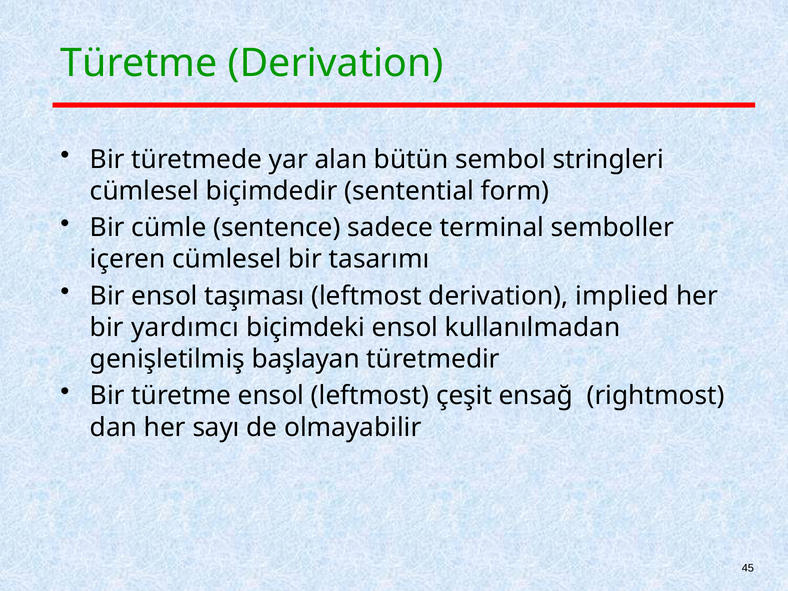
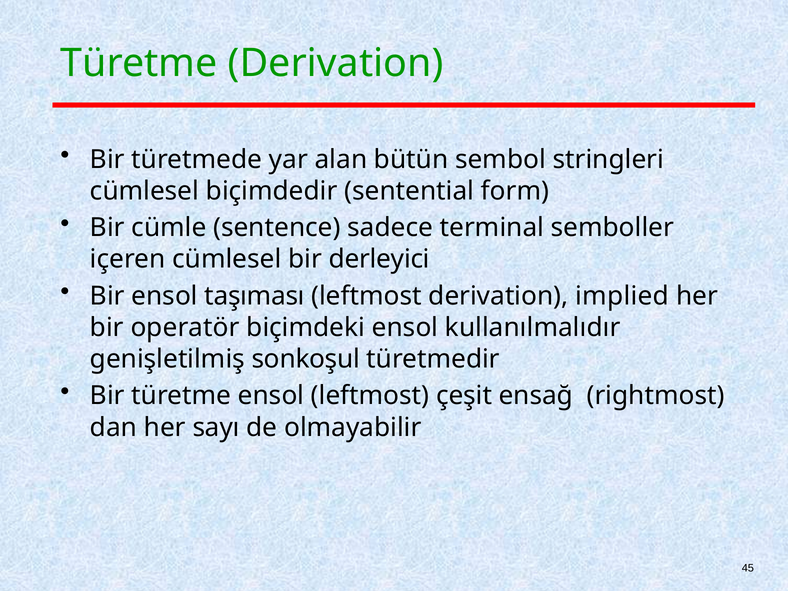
tasarımı: tasarımı -> derleyici (379, 259)
yardımcı: yardımcı -> operatör (185, 328)
kullanılmadan: kullanılmadan -> kullanılmalıdır (533, 328)
başlayan: başlayan -> sonkoşul (306, 359)
